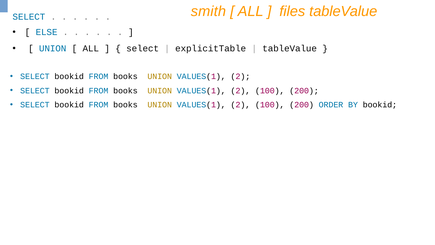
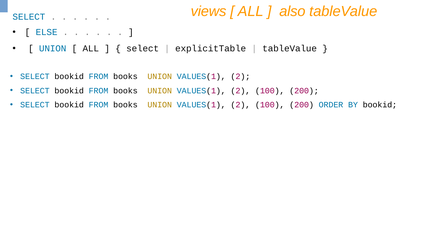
smith: smith -> views (209, 11)
files: files -> also (292, 11)
